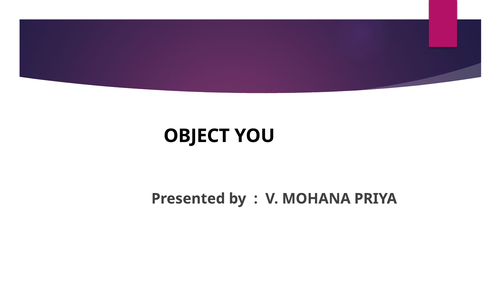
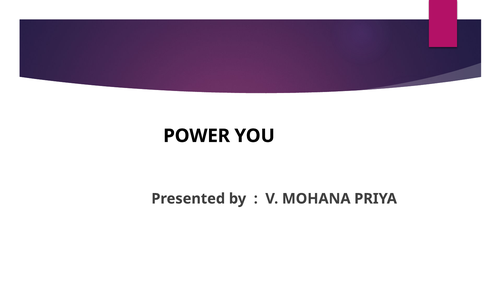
OBJECT: OBJECT -> POWER (197, 136)
